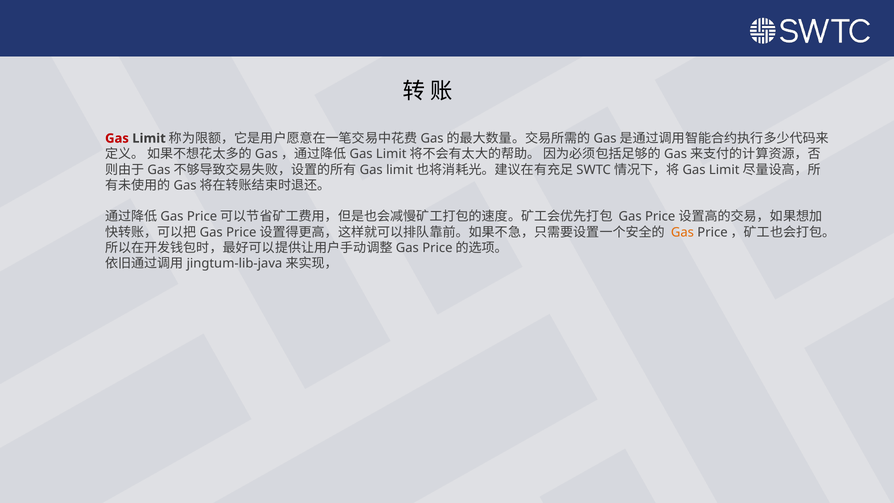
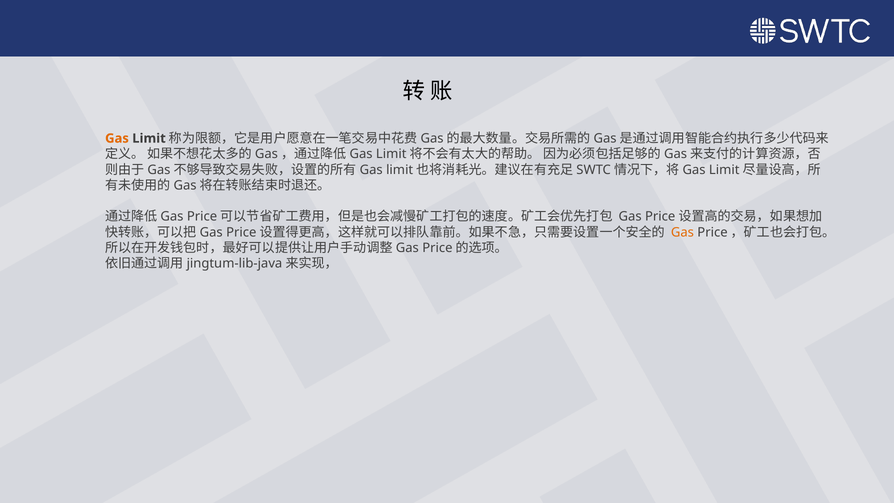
Gas colour: red -> orange (117, 138)
